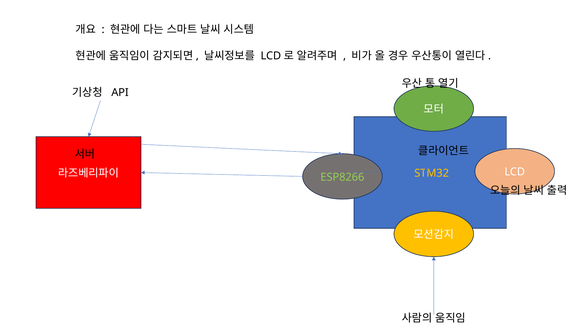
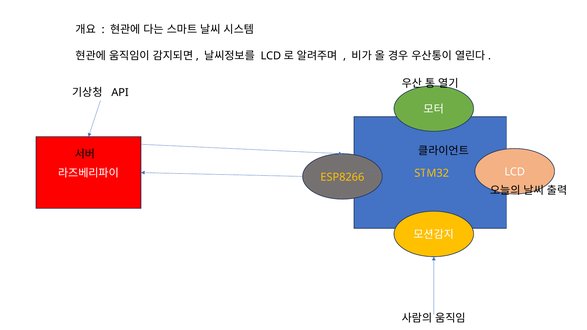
ESP8266 colour: light green -> yellow (342, 177)
